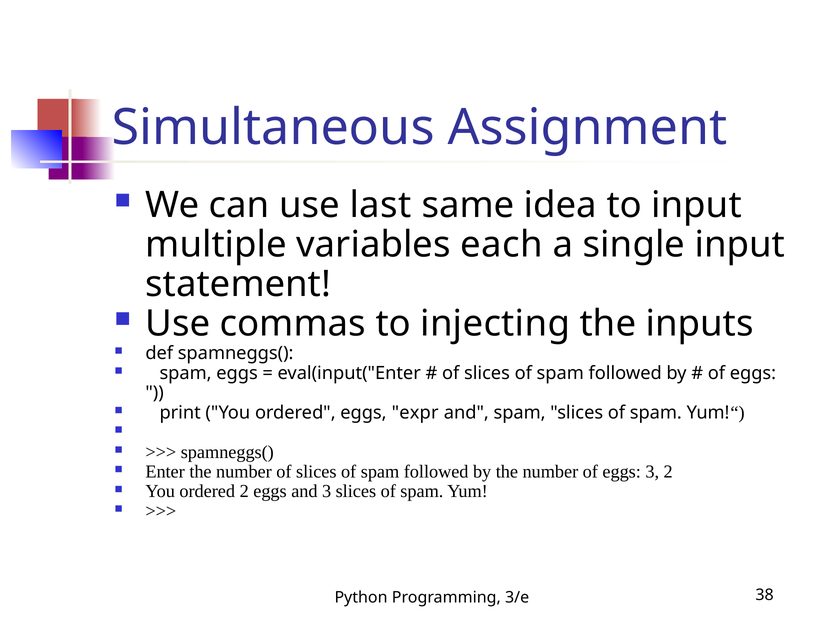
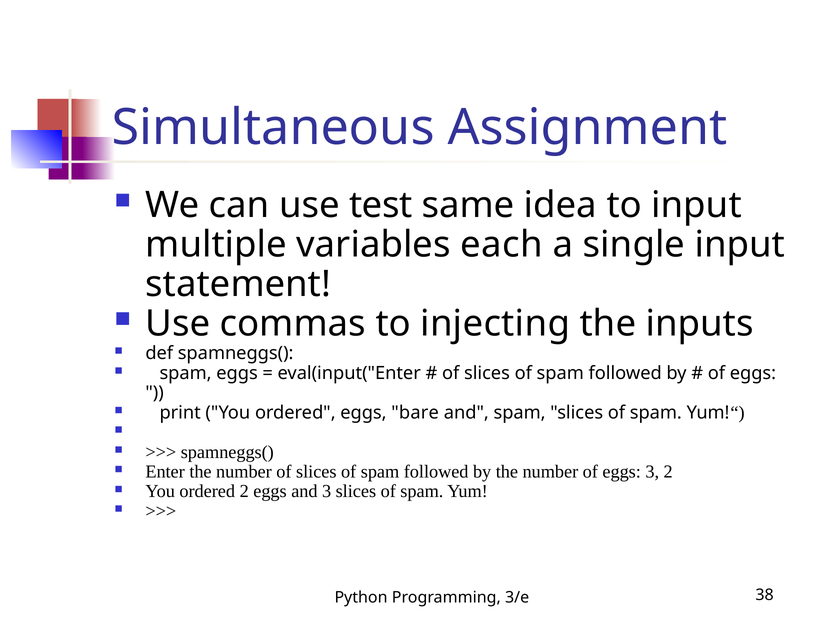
last: last -> test (381, 205)
expr: expr -> bare (415, 413)
